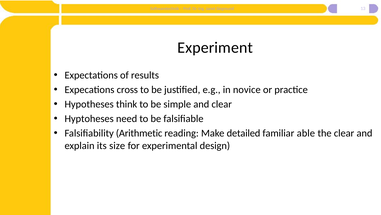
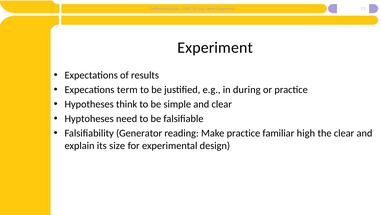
cross: cross -> term (127, 89)
novice: novice -> during (247, 89)
Arithmetic: Arithmetic -> Generator (139, 133)
Make detailed: detailed -> practice (243, 133)
able: able -> high (306, 133)
